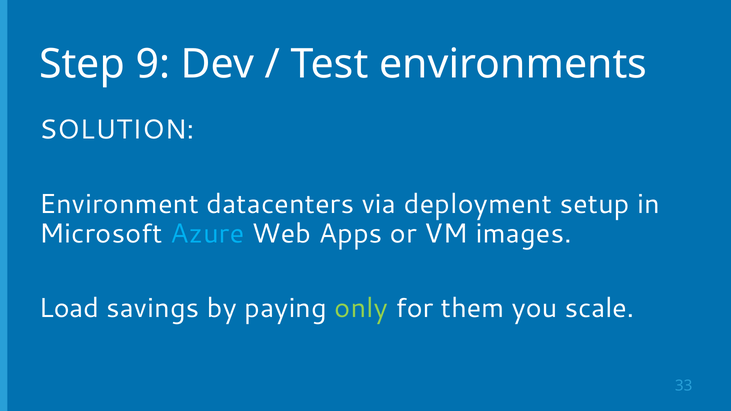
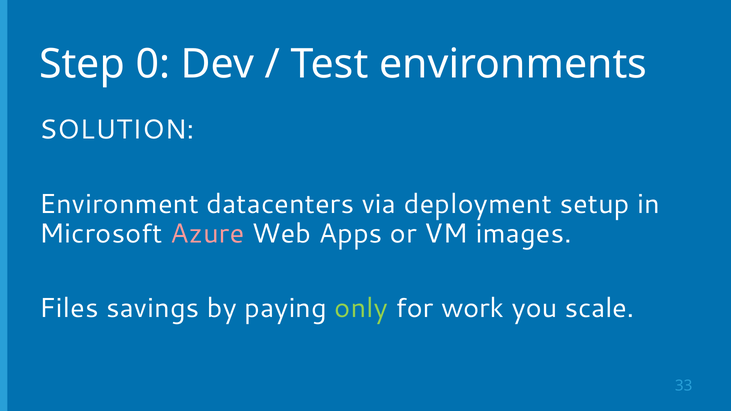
9: 9 -> 0 (153, 64)
Azure colour: light blue -> pink (207, 234)
Load: Load -> Files (69, 308)
them: them -> work (473, 308)
